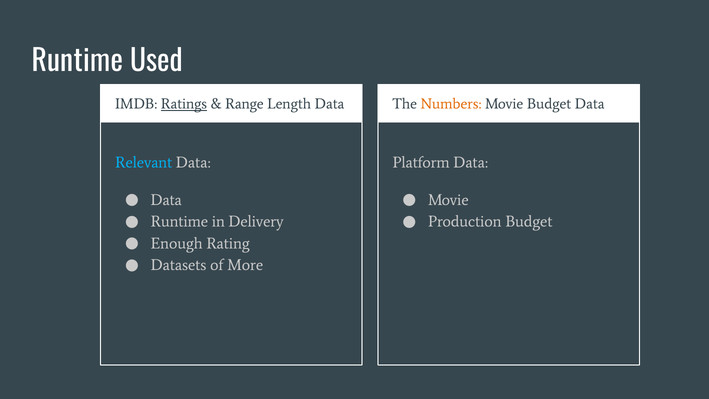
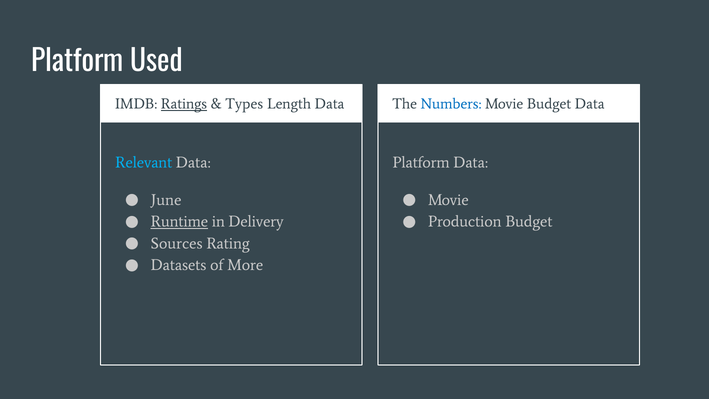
Runtime: Runtime -> Platform (77, 61)
Range: Range -> Types (244, 104)
Numbers colour: orange -> blue (451, 104)
Data: Data -> June (166, 200)
Runtime underline: none -> present (179, 222)
Enough: Enough -> Sources (177, 243)
